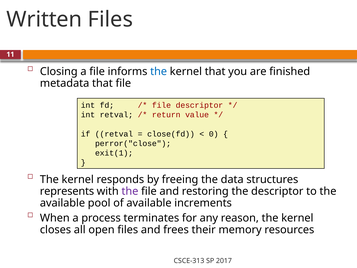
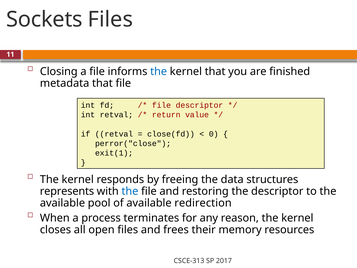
Written: Written -> Sockets (44, 19)
the colour: purple -> blue (130, 191)
increments: increments -> redirection (203, 203)
